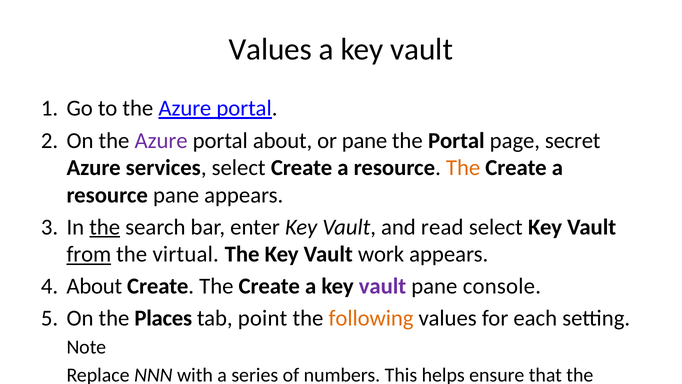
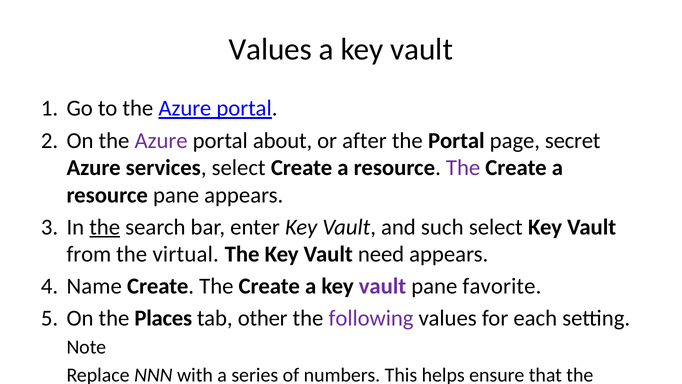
or pane: pane -> after (364, 140)
The colour: orange -> purple (463, 168)
and read: read -> such (442, 227)
from underline: present -> none (89, 254)
work: work -> need (381, 254)
About: About -> Name (94, 286)
console: console -> favorite (502, 286)
tab point: point -> other (263, 318)
following colour: orange -> purple (371, 318)
